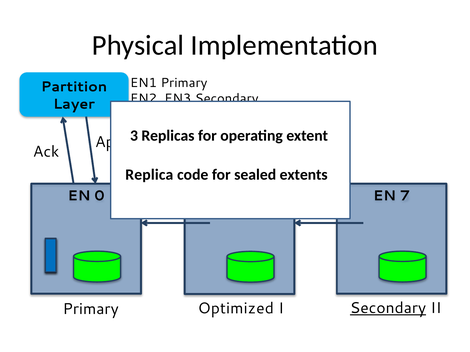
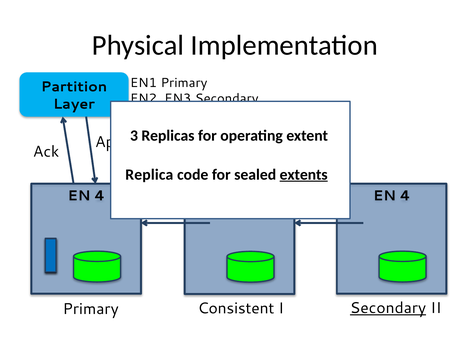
extents underline: none -> present (304, 175)
0: 0 -> 4 (100, 196)
7: 7 -> 4 (405, 196)
Optimized: Optimized -> Consistent (236, 309)
